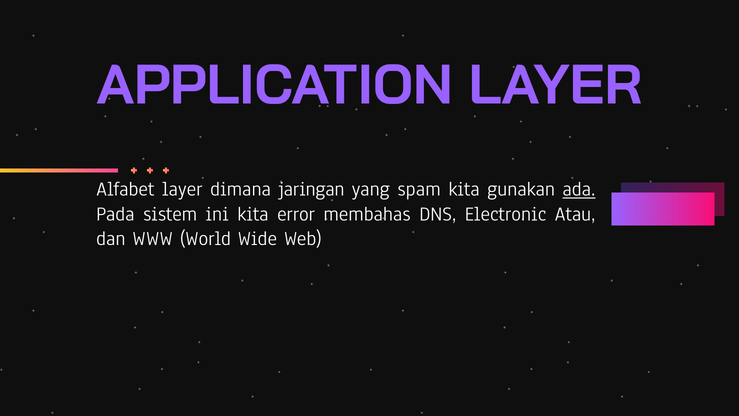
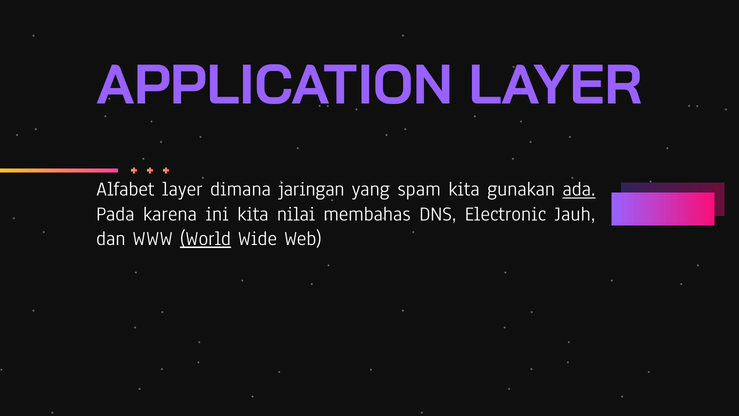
sistem: sistem -> karena (170, 214)
error: error -> nilai (296, 214)
Atau: Atau -> Jauh (575, 214)
World underline: none -> present (205, 238)
